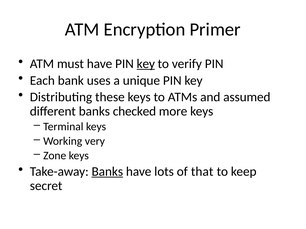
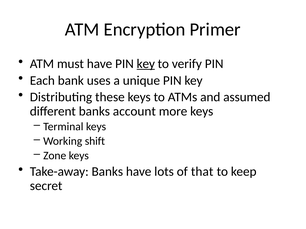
checked: checked -> account (134, 112)
very: very -> shift (95, 141)
Banks underline: present -> none (107, 172)
